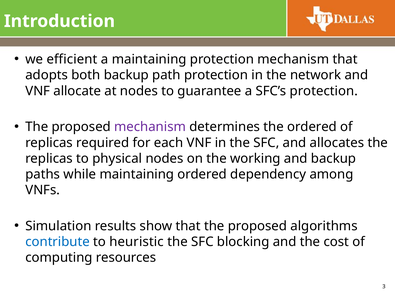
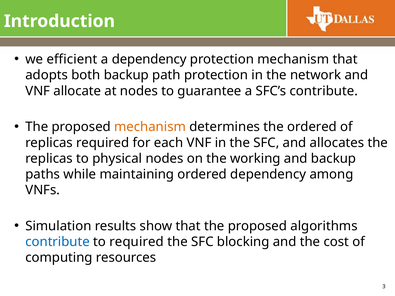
a maintaining: maintaining -> dependency (149, 59)
SFC’s protection: protection -> contribute (324, 91)
mechanism colour: purple -> orange (150, 127)
to heuristic: heuristic -> required (137, 242)
